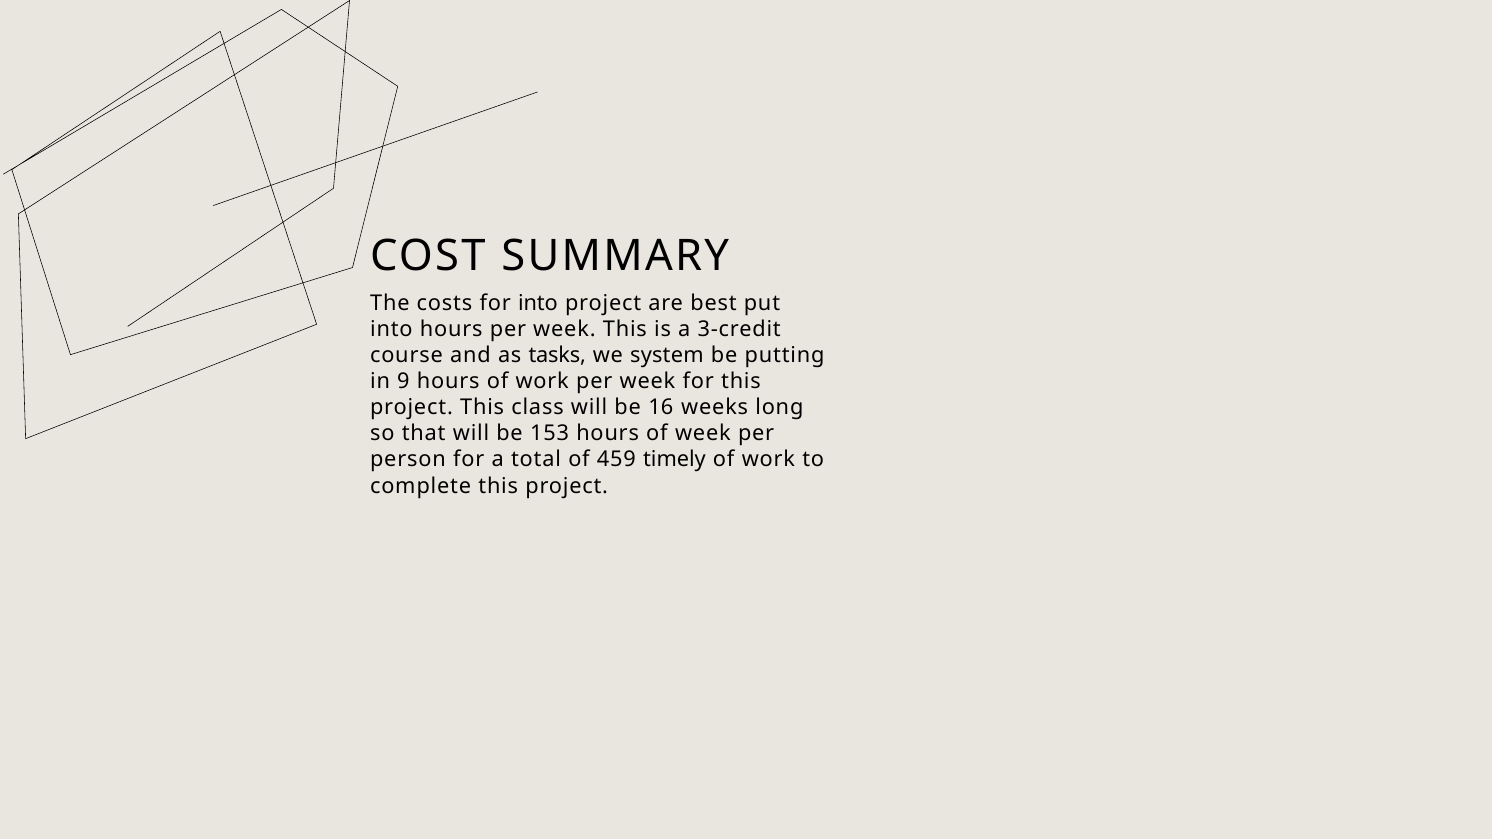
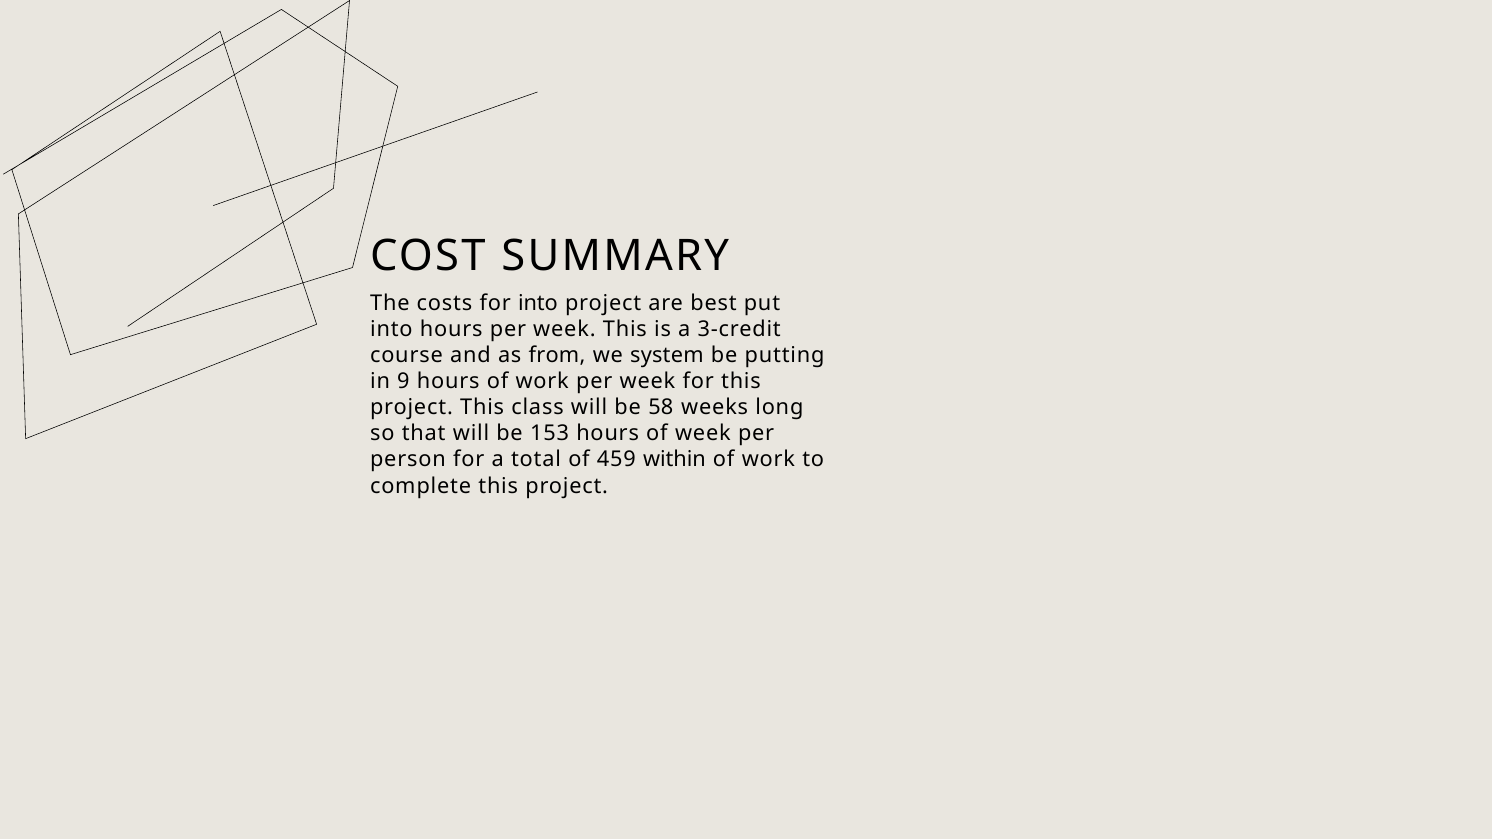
tasks: tasks -> from (557, 355)
16: 16 -> 58 (661, 408)
timely: timely -> within (674, 460)
